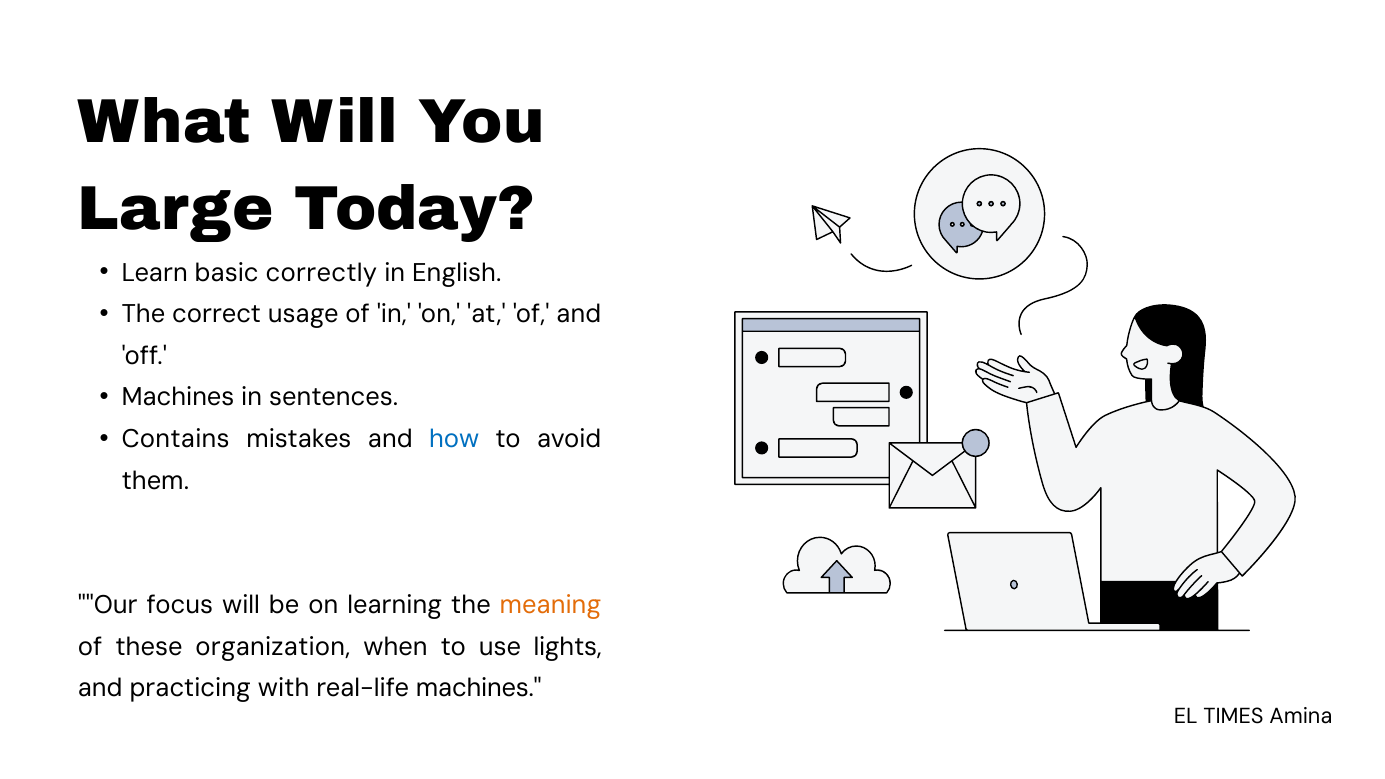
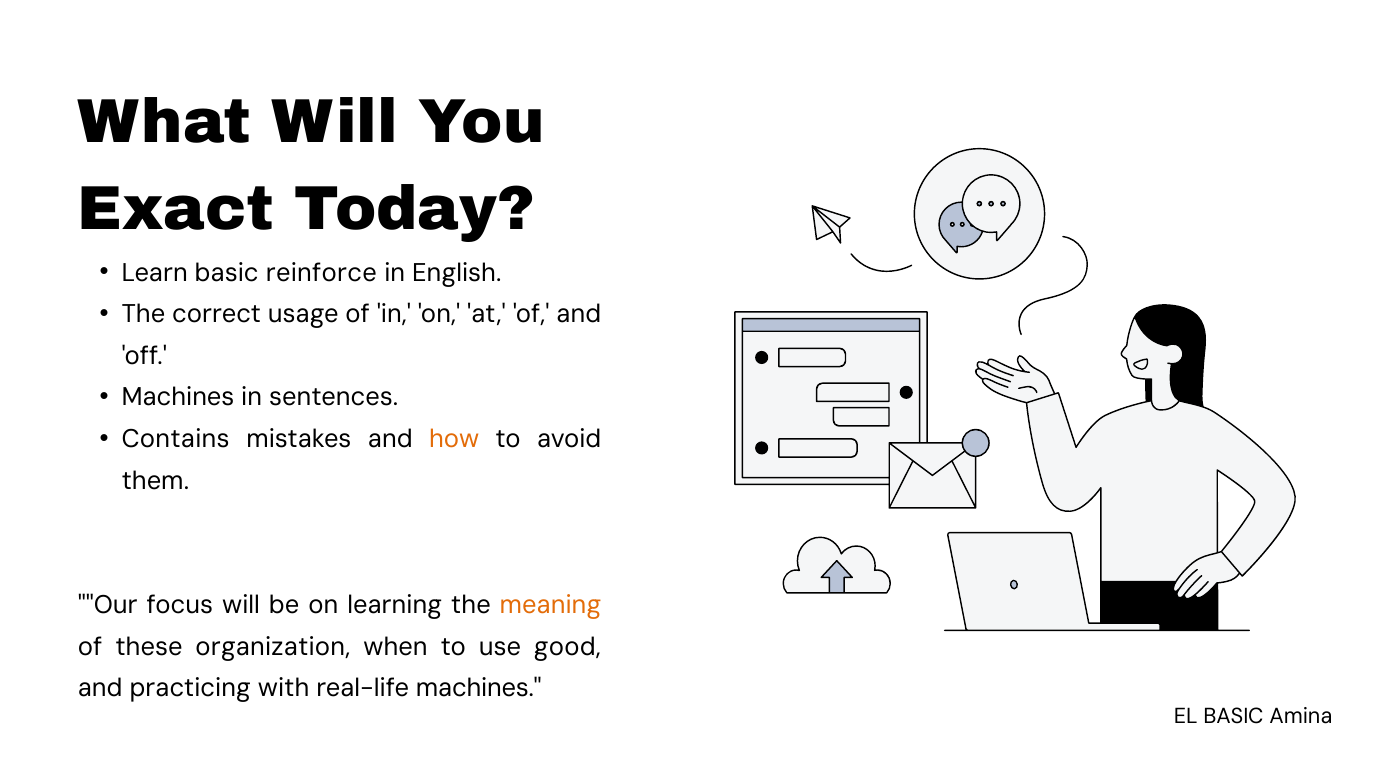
Large: Large -> Exact (176, 209)
correctly: correctly -> reinforce (321, 273)
how colour: blue -> orange (454, 439)
lights: lights -> good (567, 647)
EL TIMES: TIMES -> BASIC (1234, 716)
